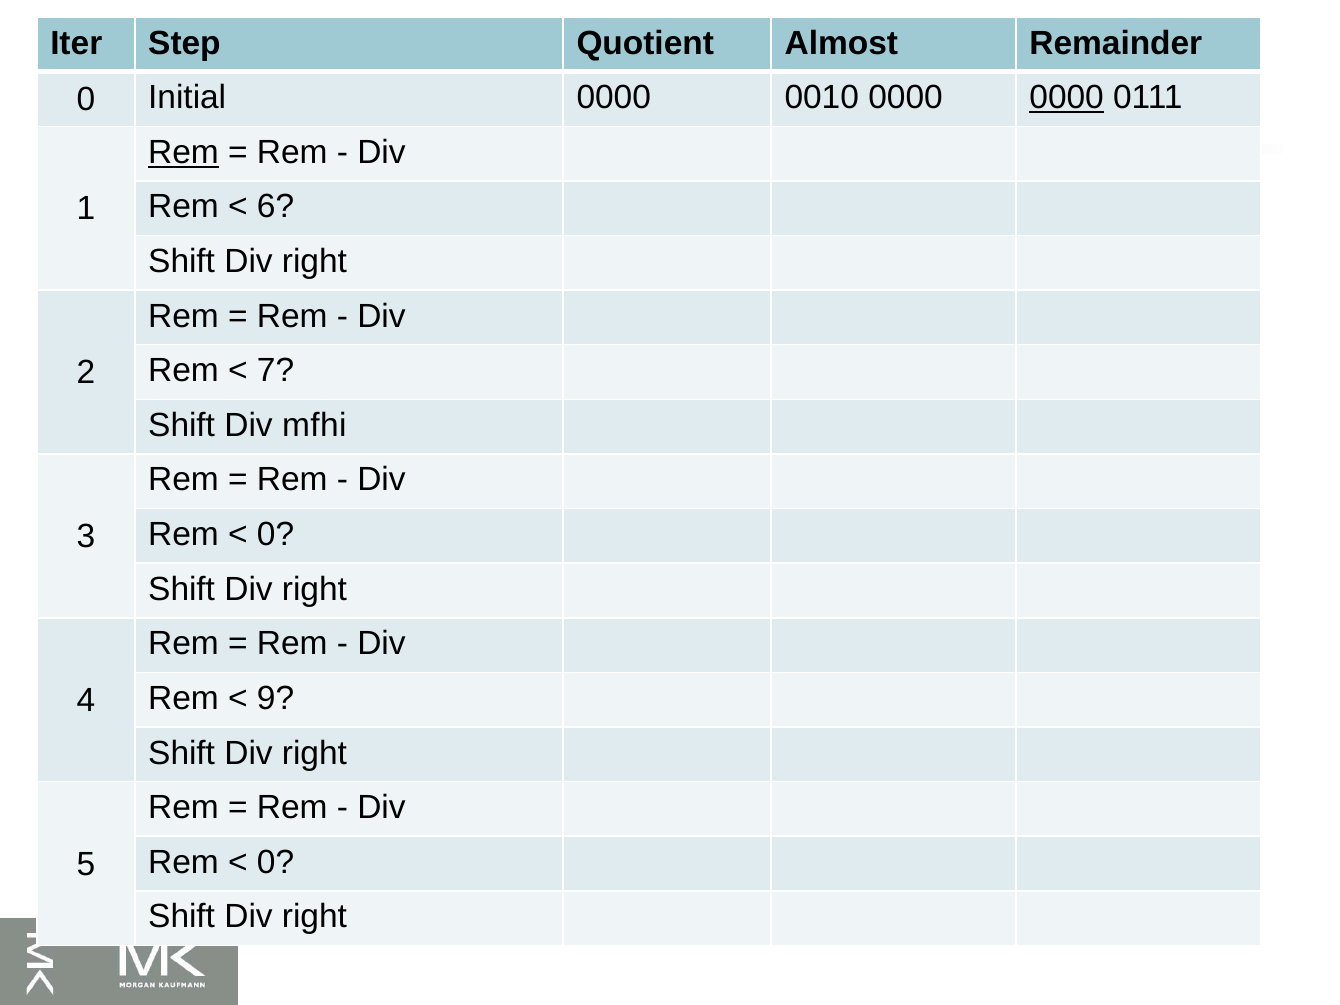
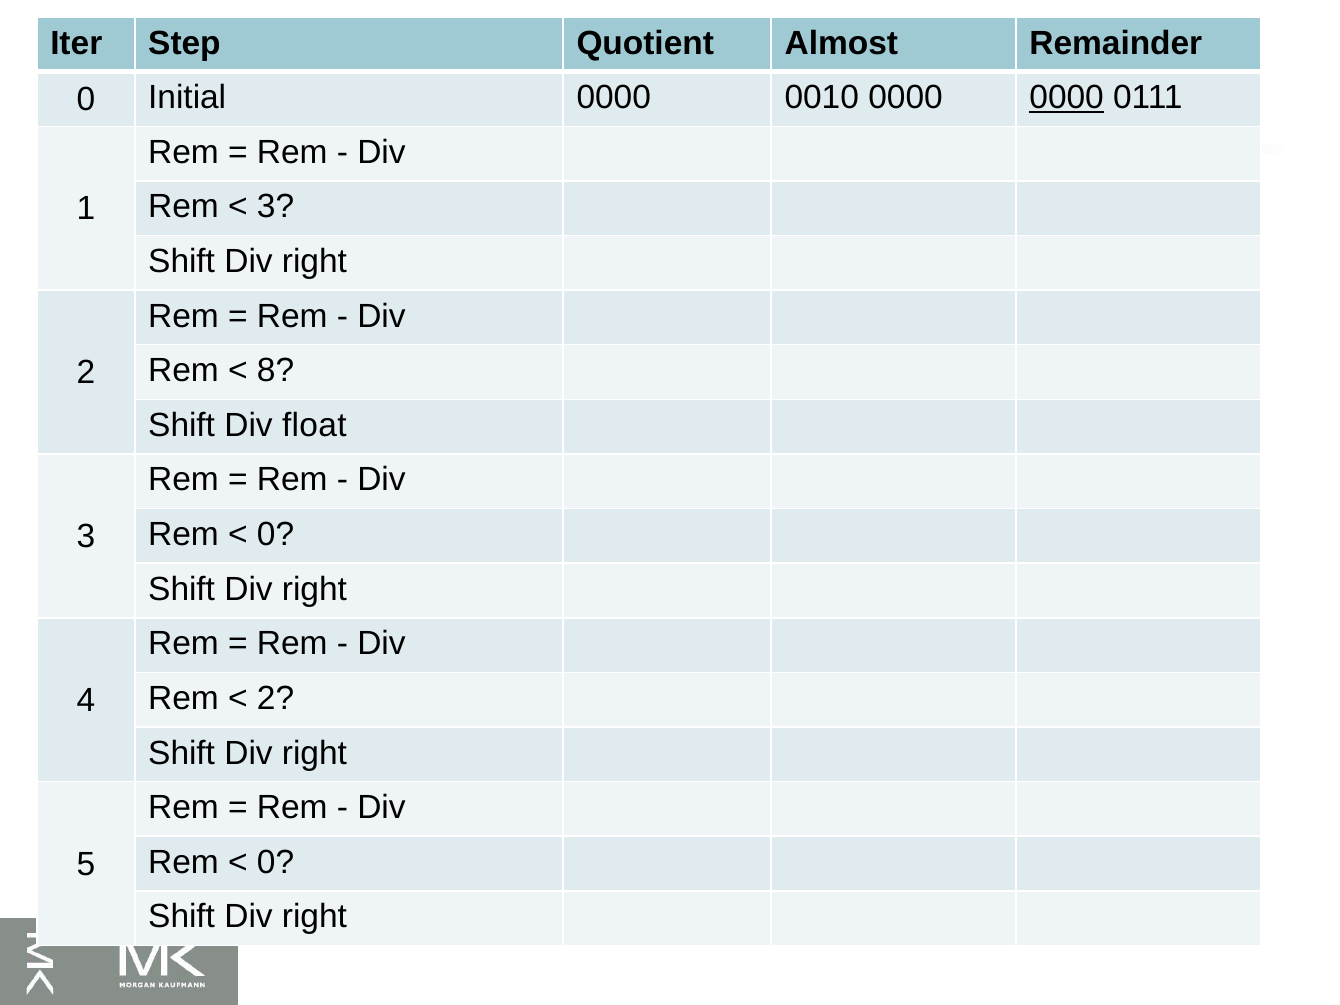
Rem underline: present -> none (184, 152)
6: 6 -> 3 (276, 207)
7: 7 -> 8 (276, 371)
mfhi: mfhi -> float (314, 425)
9: 9 -> 2 (276, 698)
